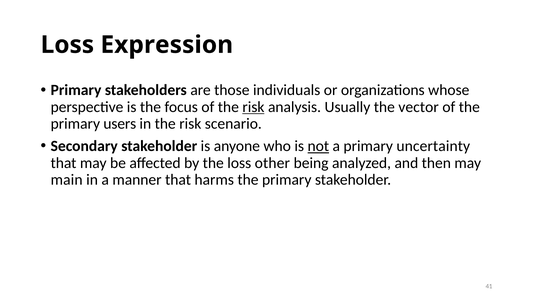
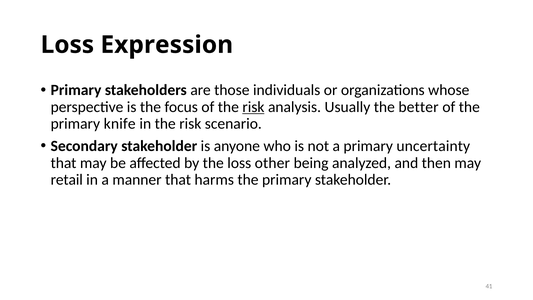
vector: vector -> better (419, 107)
users: users -> knife (120, 124)
not underline: present -> none (318, 146)
main: main -> retail (67, 180)
